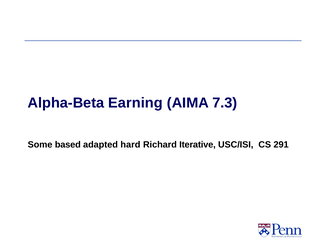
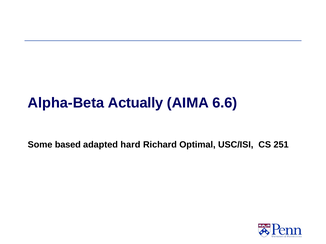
Earning: Earning -> Actually (136, 103)
7.3: 7.3 -> 6.6 (225, 103)
Iterative: Iterative -> Optimal (197, 145)
291: 291 -> 251 (281, 145)
